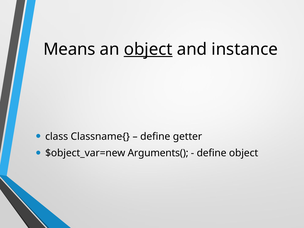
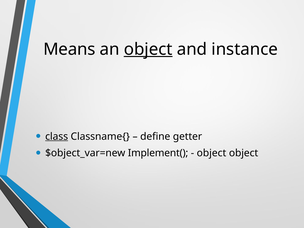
class underline: none -> present (57, 136)
Arguments(: Arguments( -> Implement( (158, 153)
define: define -> object (211, 153)
